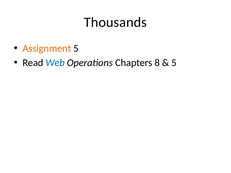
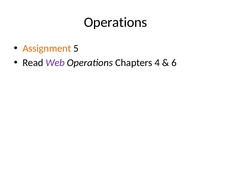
Thousands: Thousands -> Operations (115, 22)
Web colour: blue -> purple (55, 63)
8: 8 -> 4 (157, 63)
5: 5 -> 6 (174, 63)
